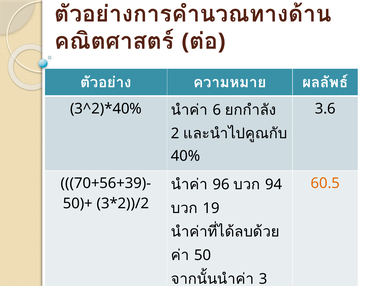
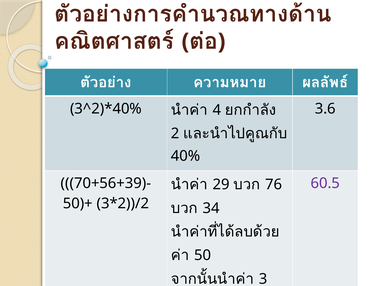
6: 6 -> 4 (217, 110)
60.5 colour: orange -> purple (325, 184)
96: 96 -> 29 (221, 185)
94: 94 -> 76 (274, 185)
19: 19 -> 34 (211, 209)
